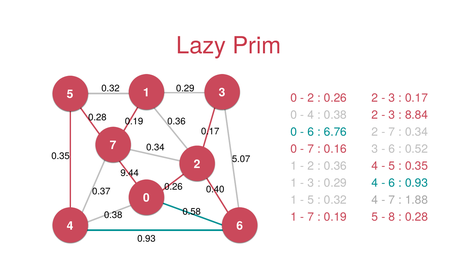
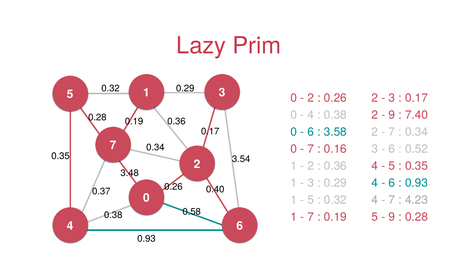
3: 3 -> 9 (392, 115)
8.84: 8.84 -> 7.40 (416, 115)
6.76: 6.76 -> 3.58 (335, 132)
5.07: 5.07 -> 3.54 (241, 159)
9.44: 9.44 -> 3.48 (130, 173)
1.88: 1.88 -> 4.23 (416, 200)
8: 8 -> 9 (392, 217)
